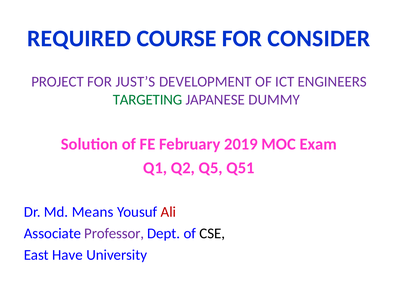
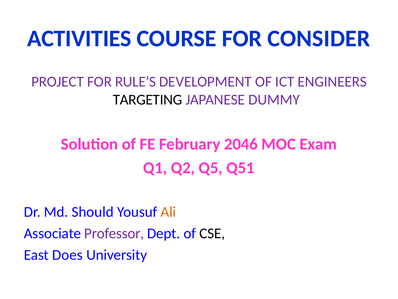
REQUIRED: REQUIRED -> ACTIVITIES (79, 38)
JUST’S: JUST’S -> RULE’S (136, 82)
TARGETING colour: green -> black (148, 100)
2019: 2019 -> 2046 (241, 144)
Means: Means -> Should (93, 212)
Ali colour: red -> orange (168, 212)
Have: Have -> Does (67, 254)
